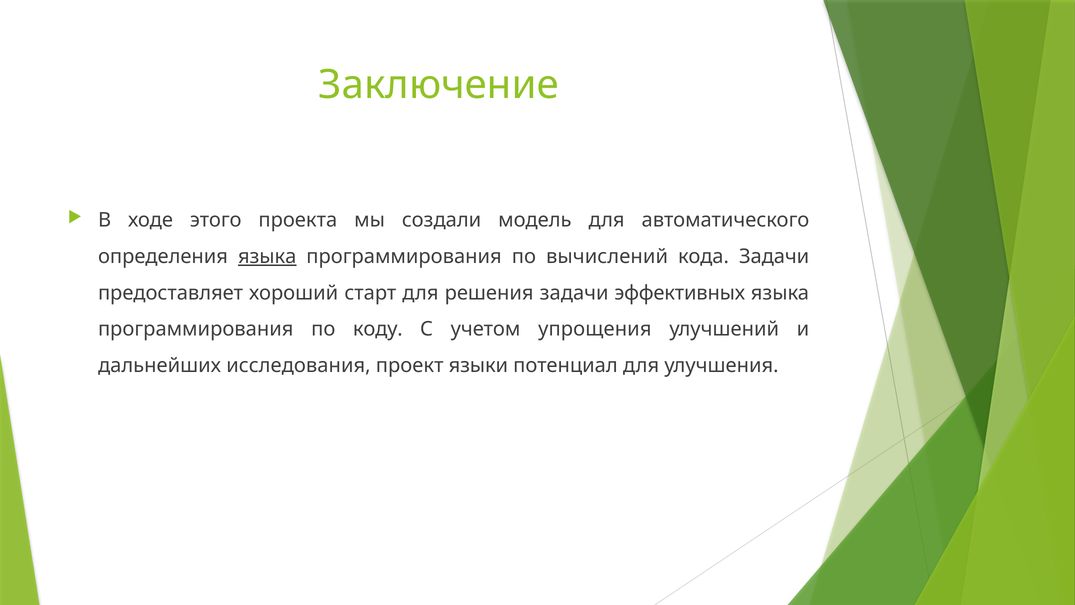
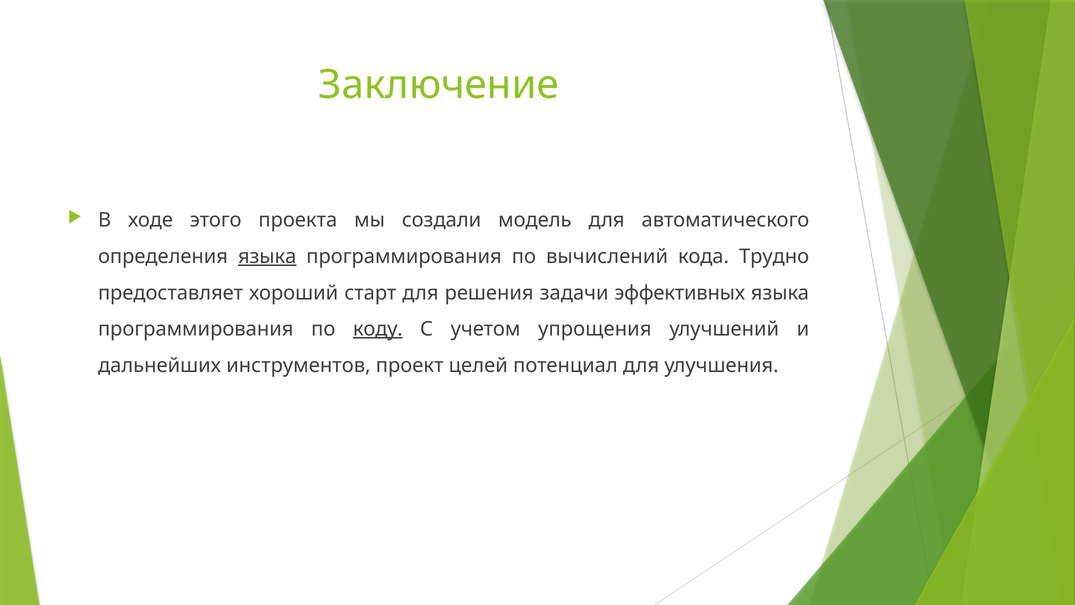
кода Задачи: Задачи -> Трудно (774, 256)
коду underline: none -> present (378, 329)
исследования: исследования -> инструментов (298, 365)
языки: языки -> целей (478, 365)
